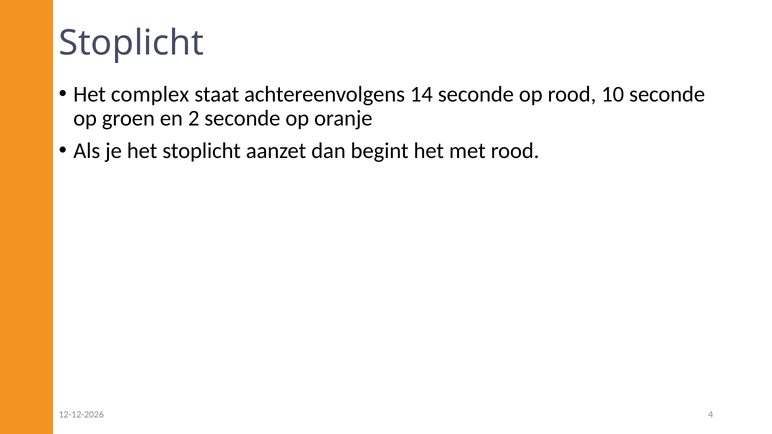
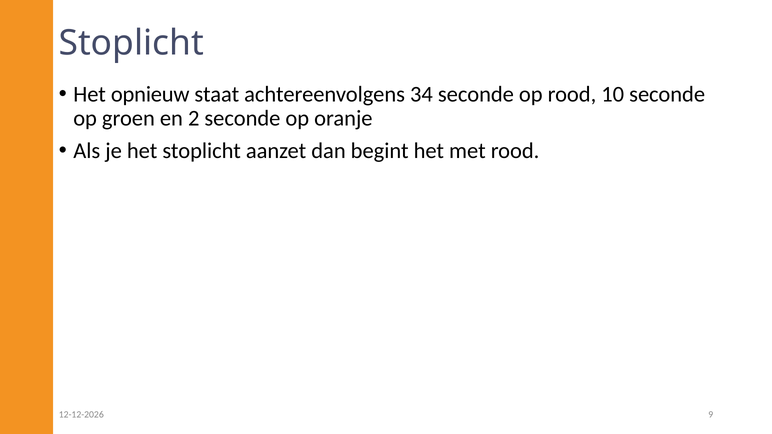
complex: complex -> opnieuw (150, 94)
14: 14 -> 34 (421, 94)
4: 4 -> 9 (711, 415)
